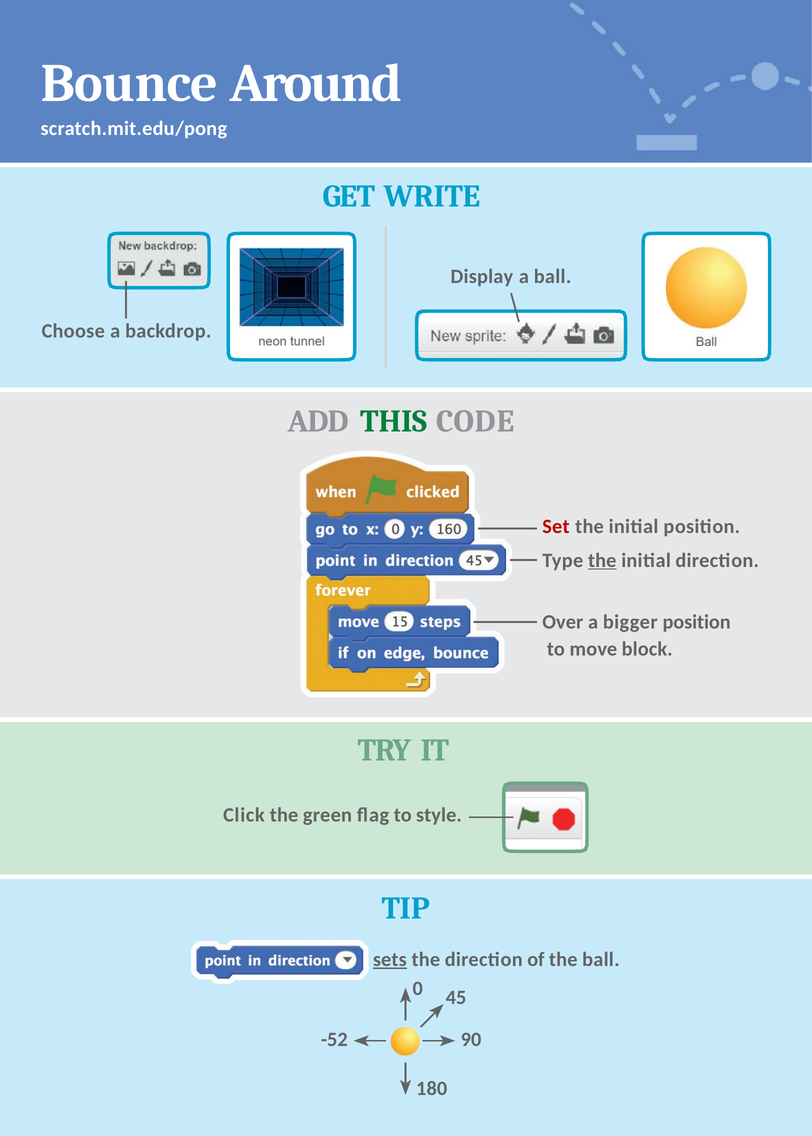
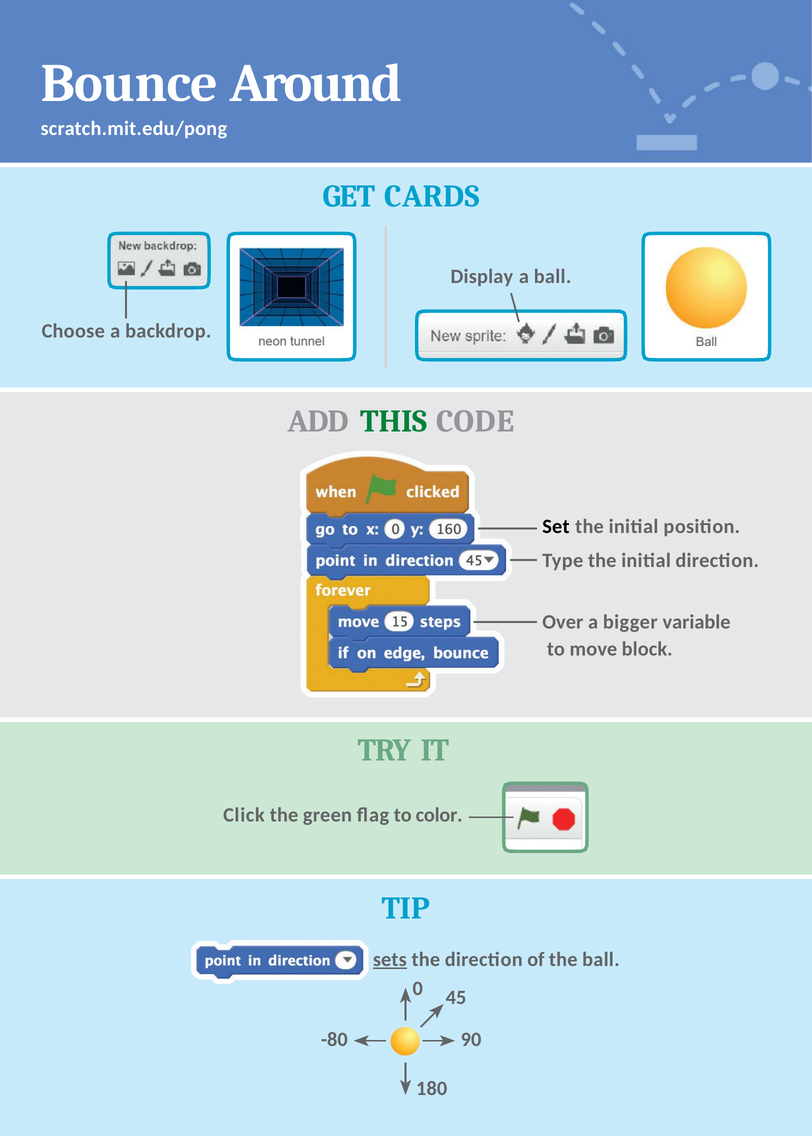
WRITE: WRITE -> CARDS (432, 196)
Set colour: red -> black (556, 527)
the underline: present -> none (602, 561)
bigger position: position -> variable (697, 622)
style: style -> color (439, 816)
-52: -52 -> -80 (334, 1040)
